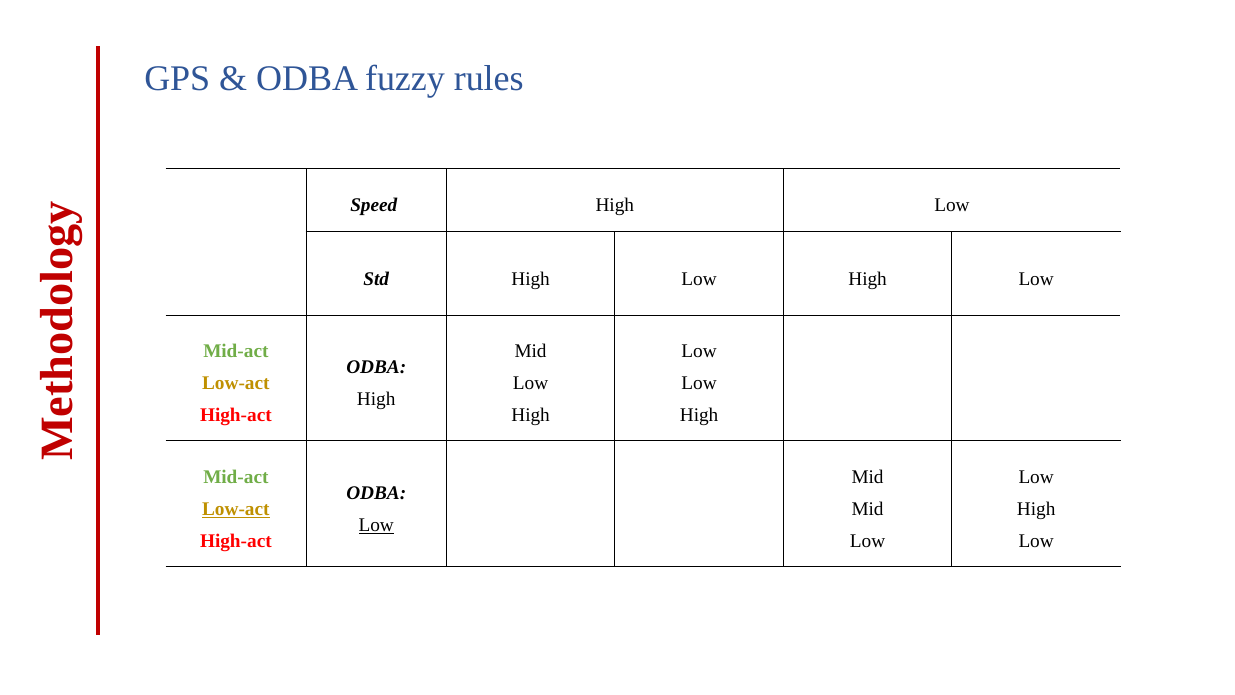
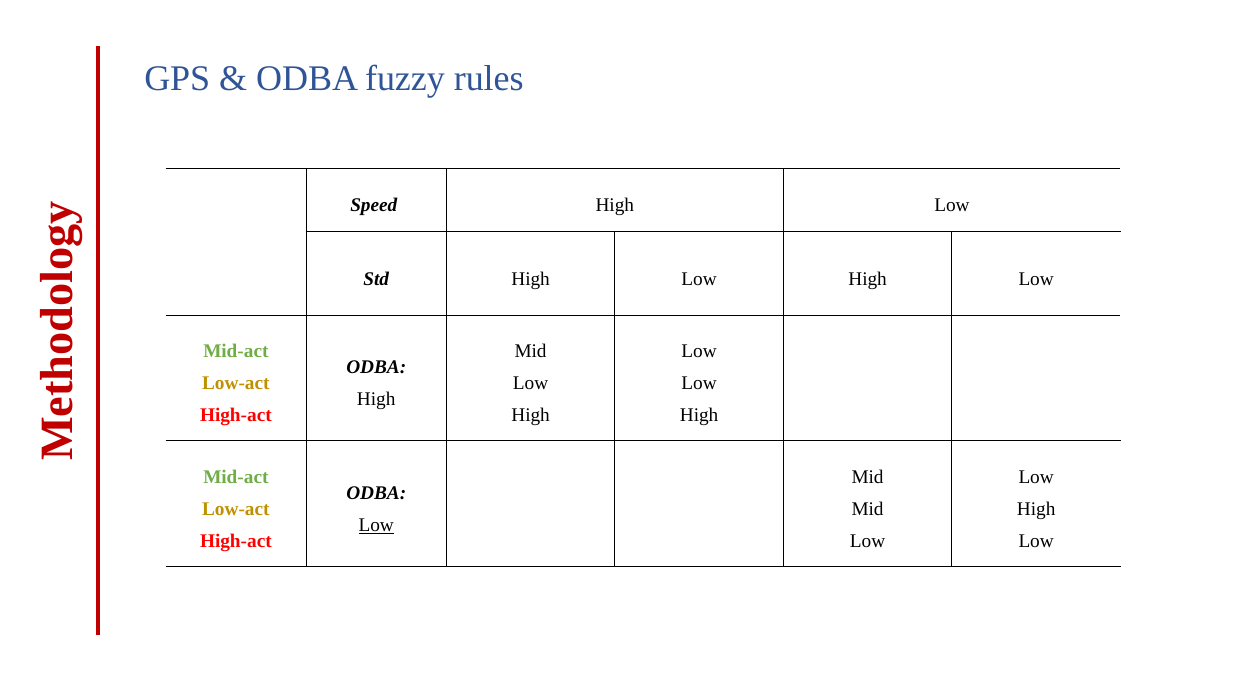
Low-act underline: present -> none (236, 509)
